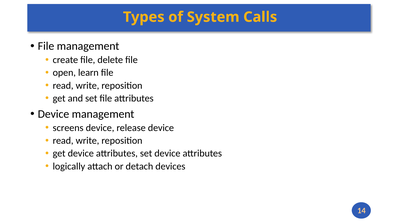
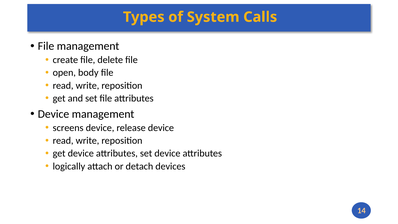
learn: learn -> body (88, 73)
